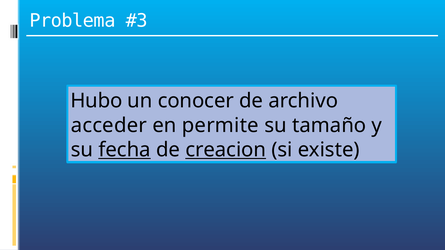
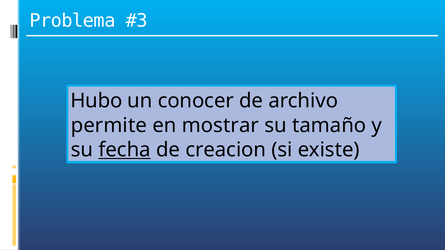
acceder: acceder -> permite (109, 125)
permite: permite -> mostrar (220, 125)
creacion underline: present -> none (226, 150)
